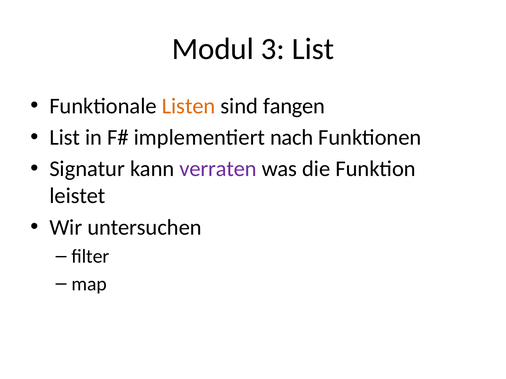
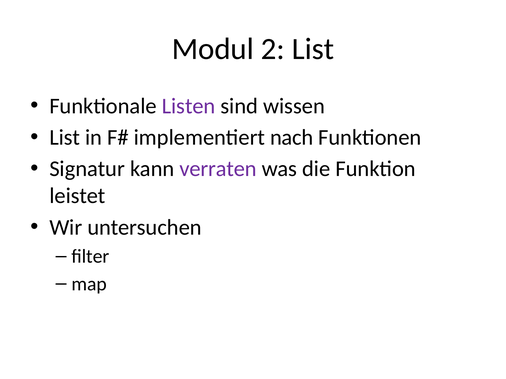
3: 3 -> 2 (273, 49)
Listen colour: orange -> purple (189, 106)
fangen: fangen -> wissen (294, 106)
